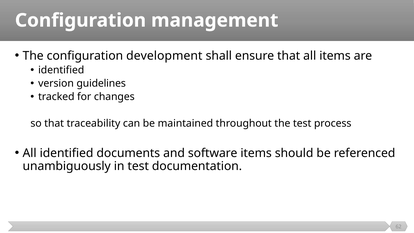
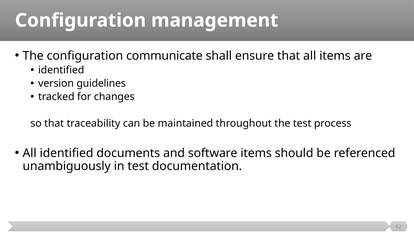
development: development -> communicate (164, 56)
